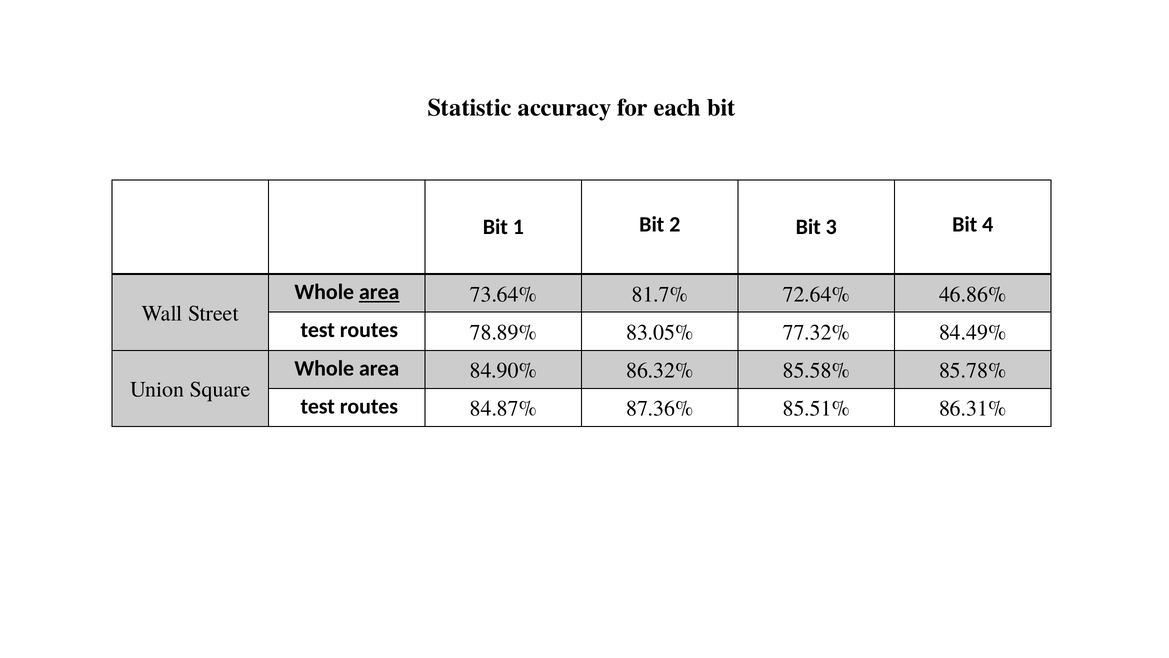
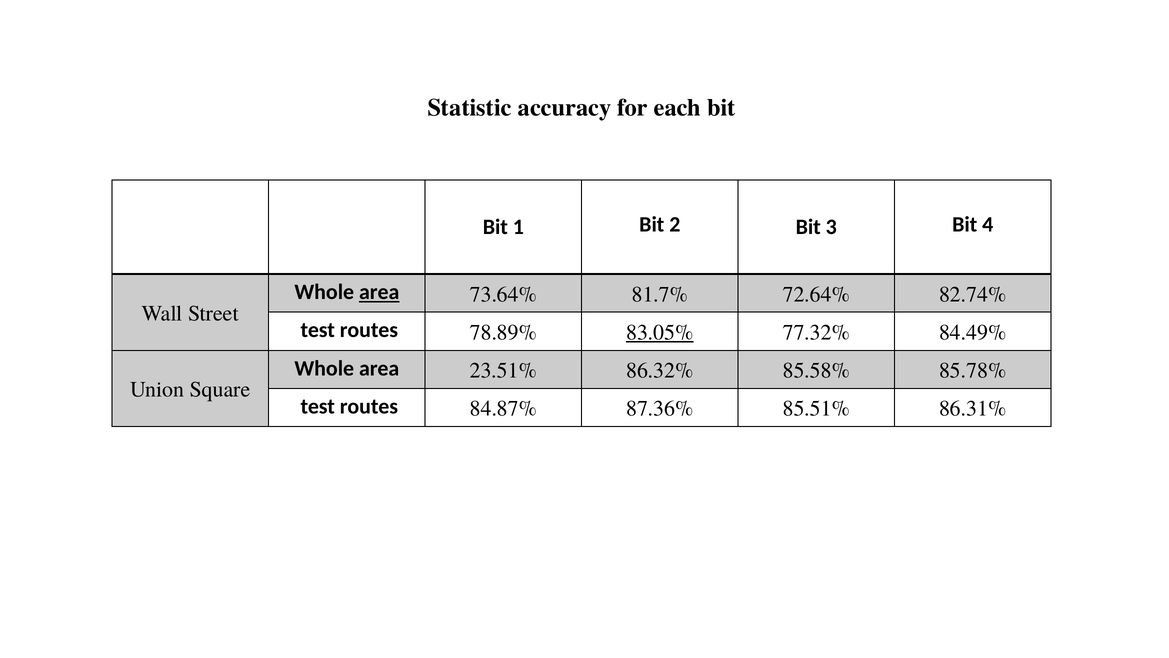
46.86%: 46.86% -> 82.74% (973, 294)
83.05% underline: none -> present (660, 332)
84.90%: 84.90% -> 23.51% (503, 370)
